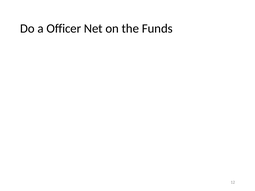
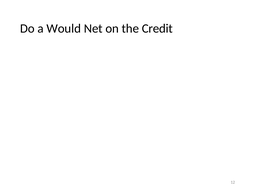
Officer: Officer -> Would (64, 29)
Funds: Funds -> Credit (157, 29)
